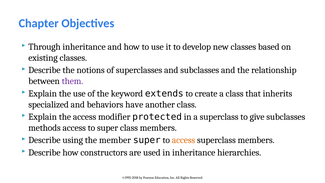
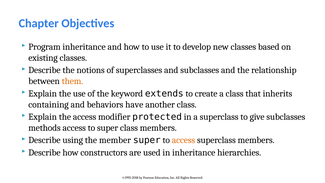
Through: Through -> Program (44, 47)
them colour: purple -> orange (72, 81)
specialized: specialized -> containing (49, 104)
